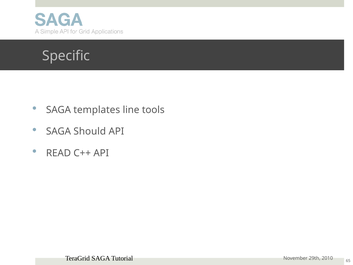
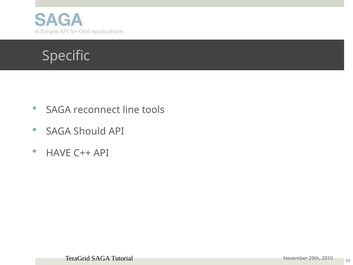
templates: templates -> reconnect (97, 110)
READ: READ -> HAVE (58, 153)
